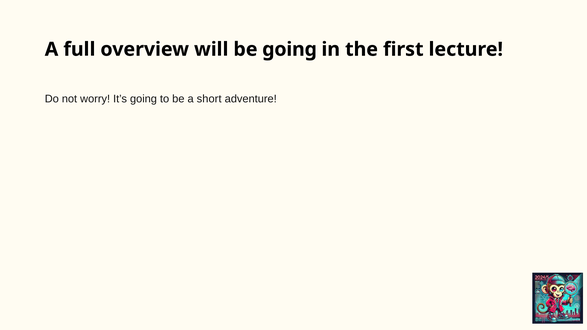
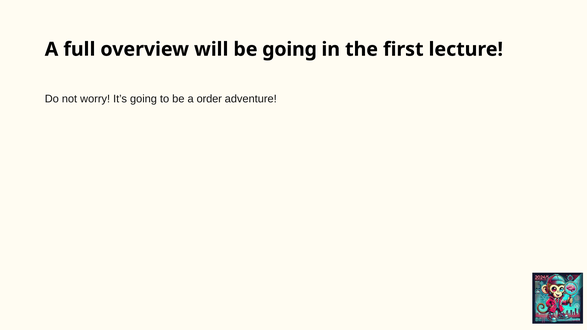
short: short -> order (209, 99)
